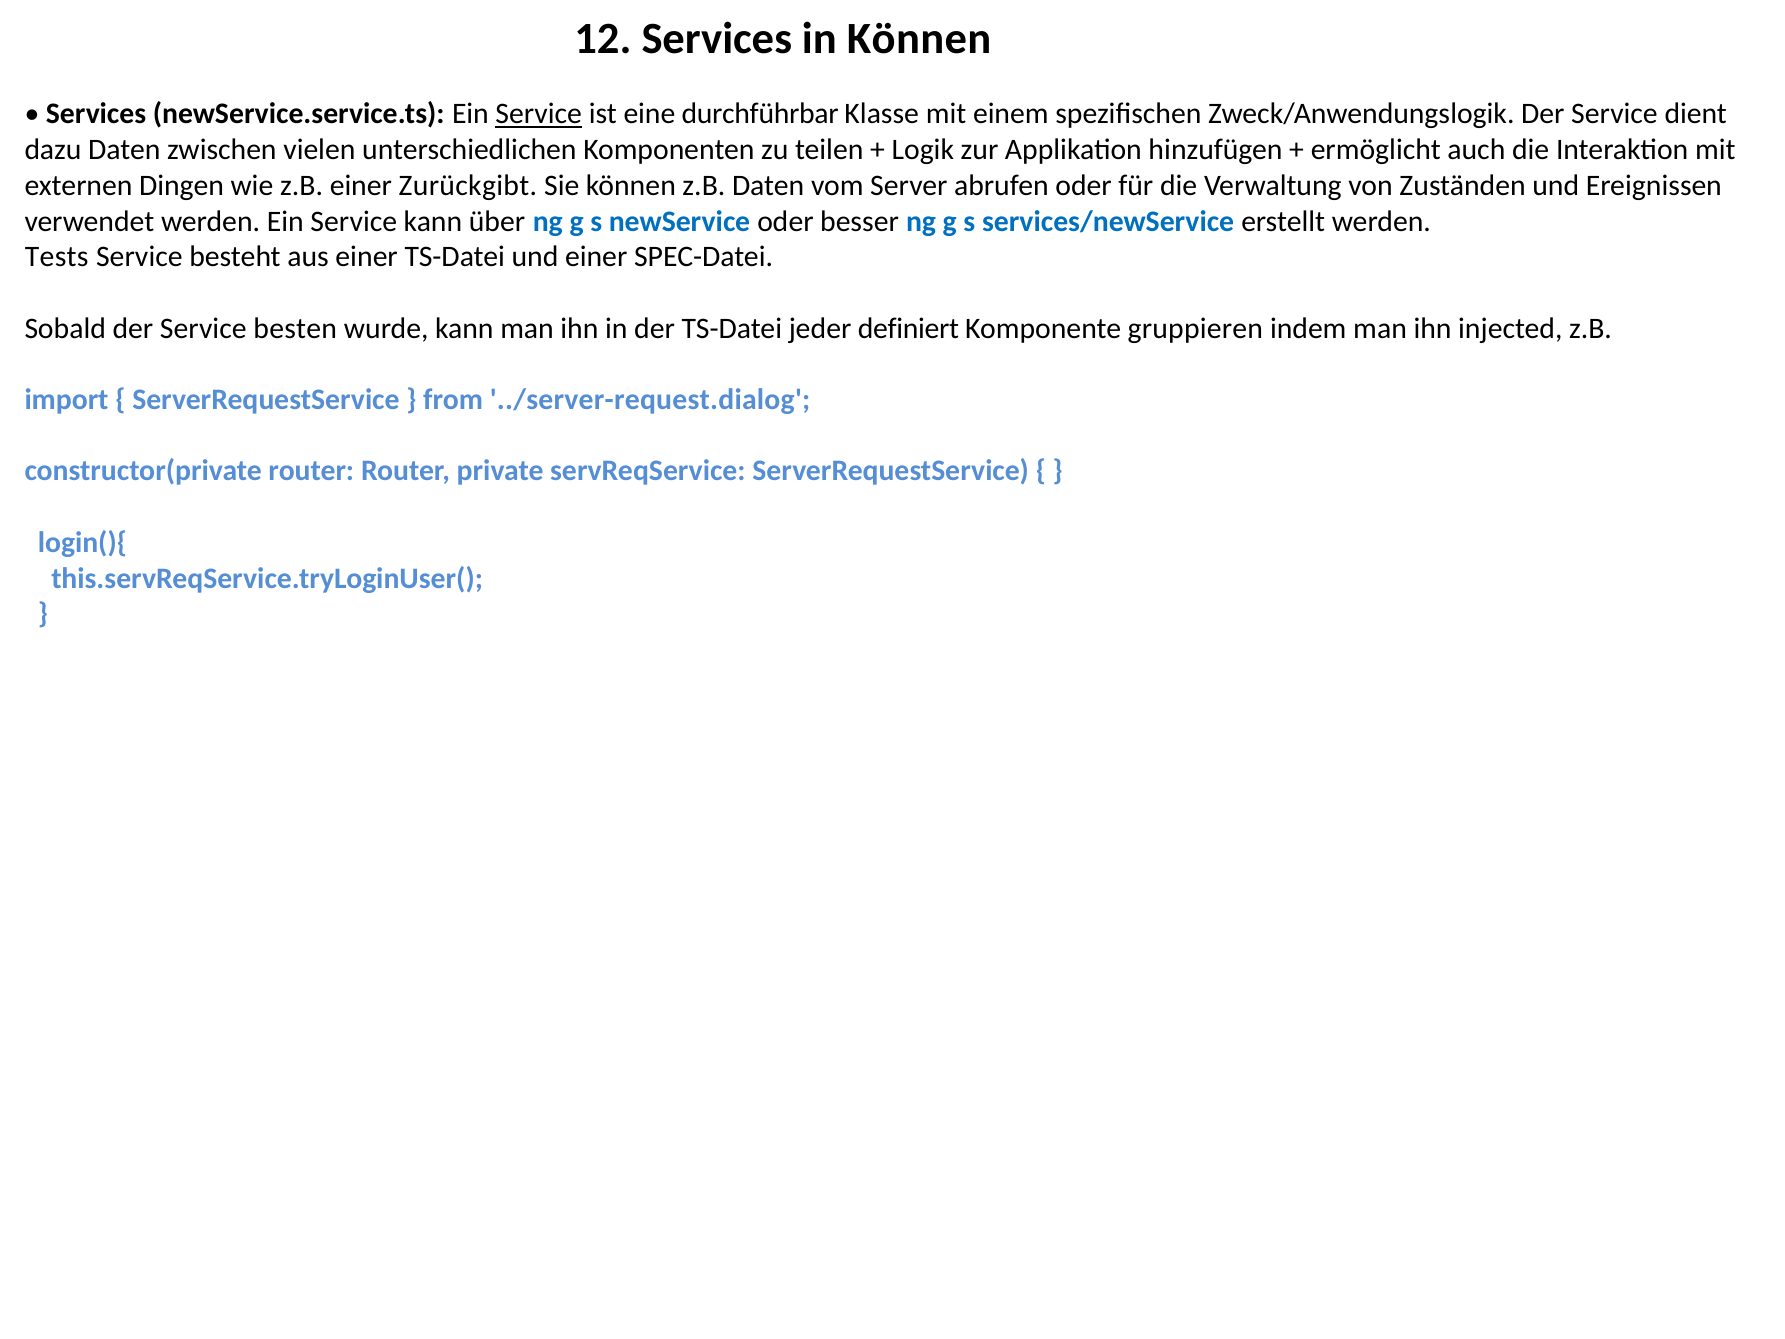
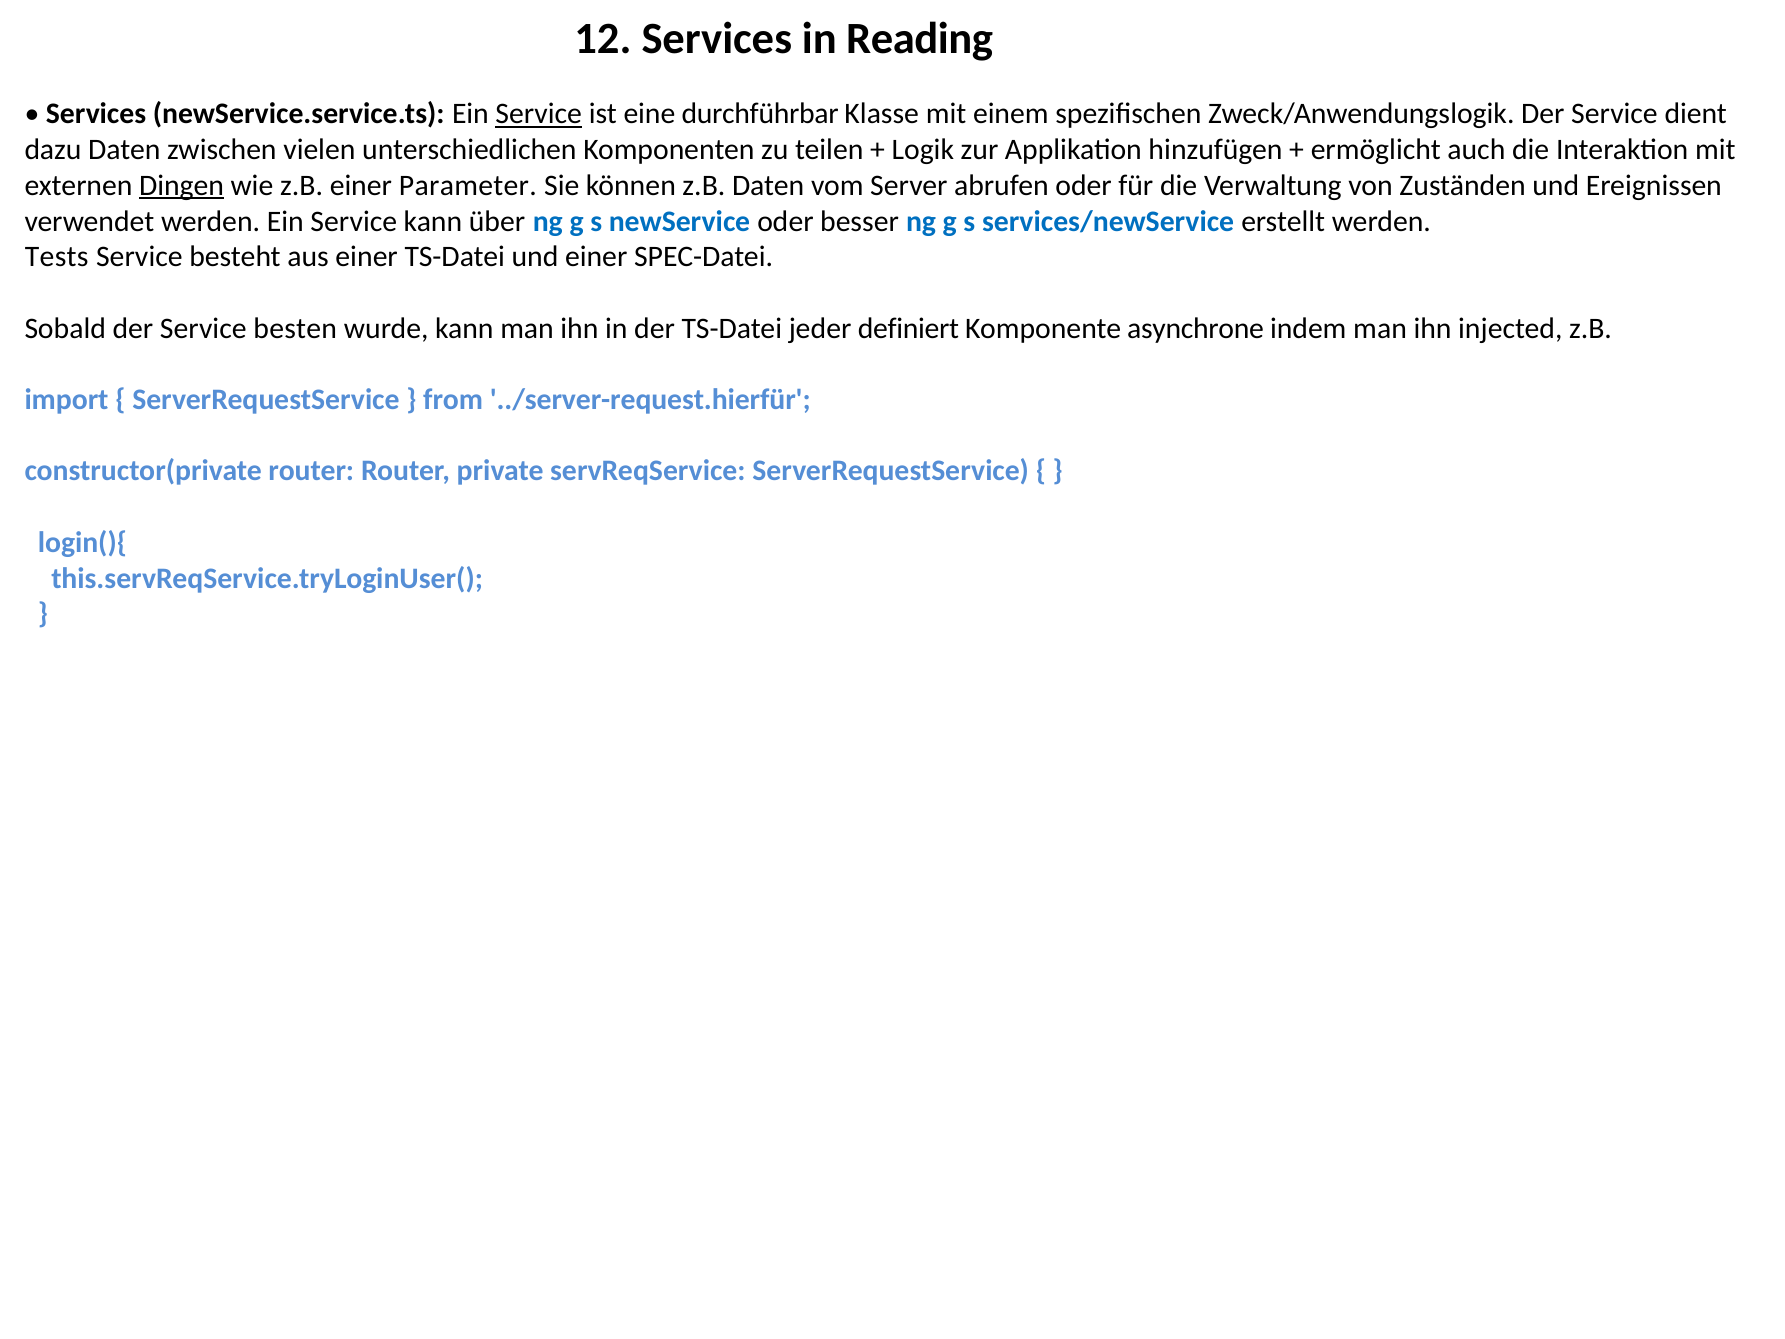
in Können: Können -> Reading (920, 39)
Dingen underline: none -> present (182, 185)
Zurückgibt: Zurückgibt -> Parameter (468, 185)
gruppieren: gruppieren -> asynchrone (1196, 328)
../server-request.dialog: ../server-request.dialog -> ../server-request.hierfür (650, 400)
